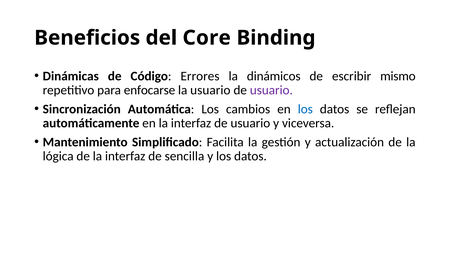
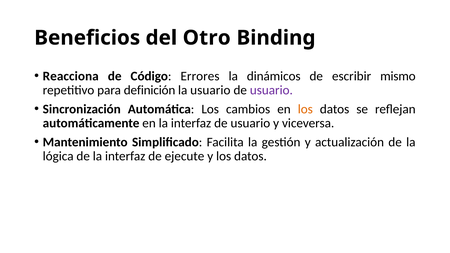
Core: Core -> Otro (207, 38)
Dinámicas: Dinámicas -> Reacciona (71, 76)
enfocarse: enfocarse -> definición (150, 90)
los colour: blue -> orange (305, 109)
sencilla: sencilla -> ejecute (184, 156)
